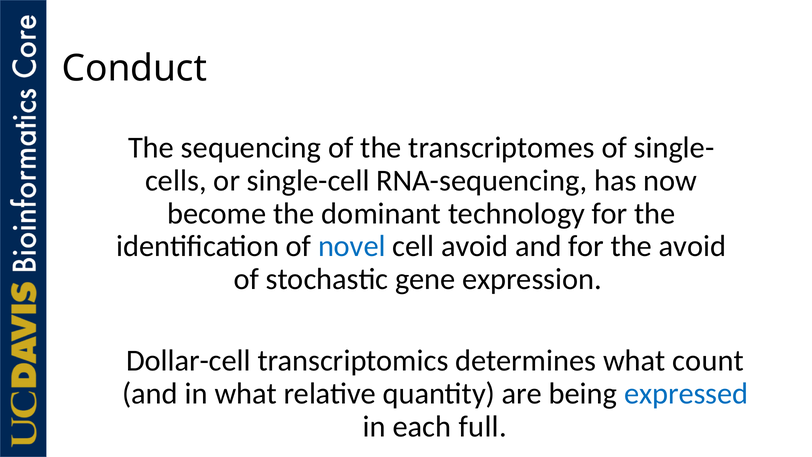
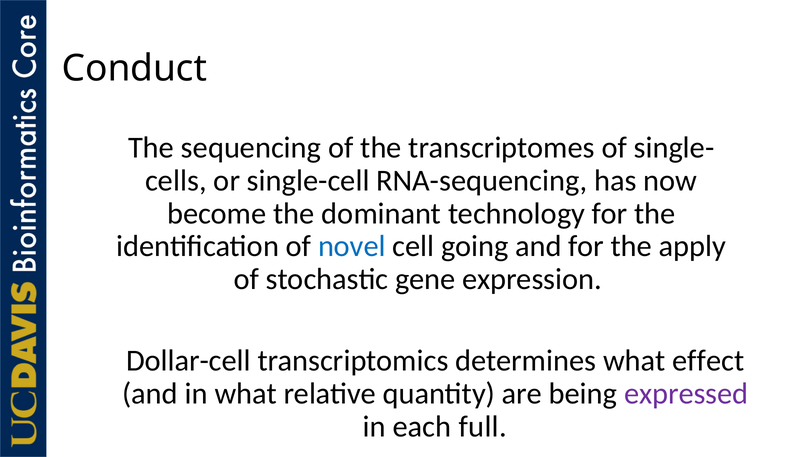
cell avoid: avoid -> going (475, 246)
the avoid: avoid -> apply (693, 246)
count: count -> effect (708, 361)
expressed colour: blue -> purple (686, 394)
